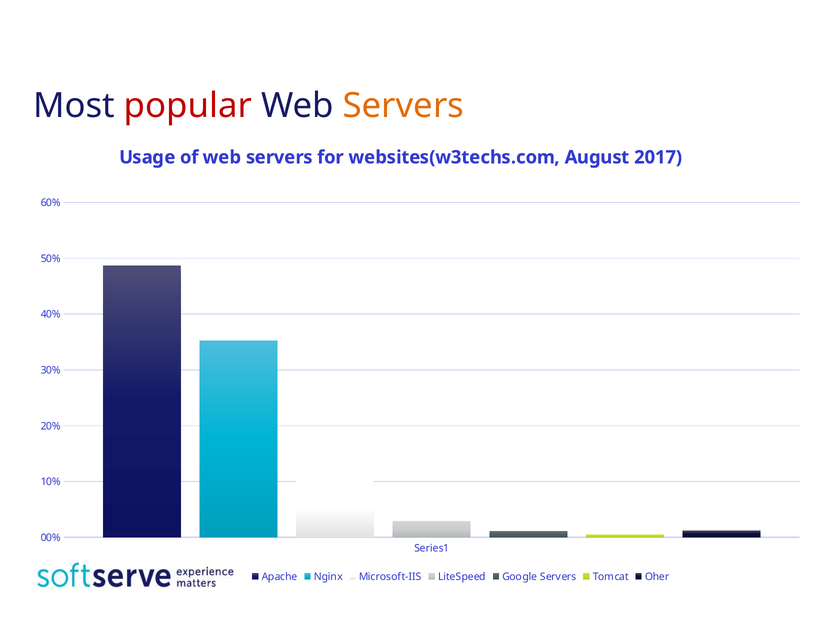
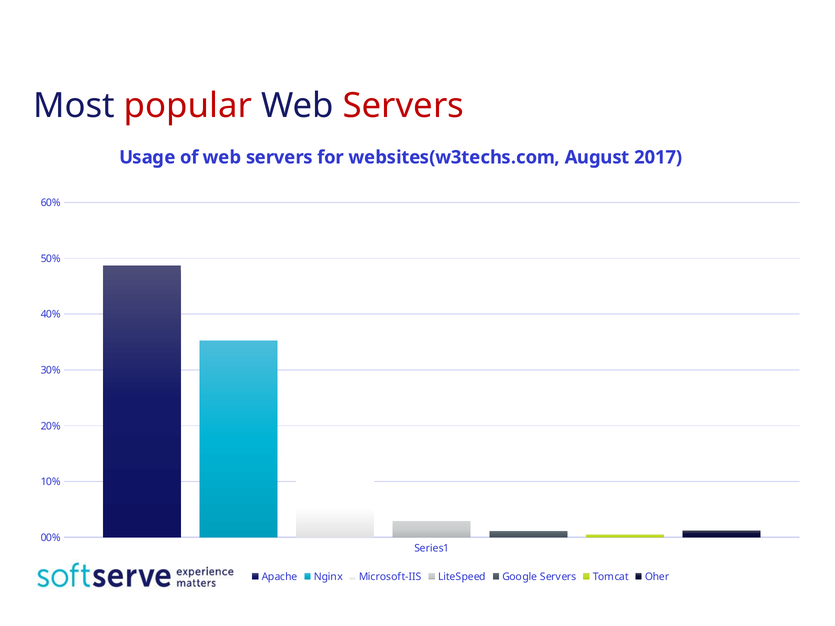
Servers colour: orange -> red (403, 106)
